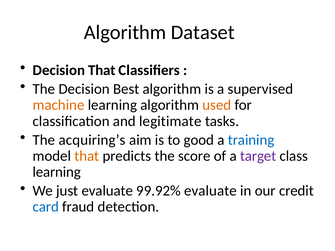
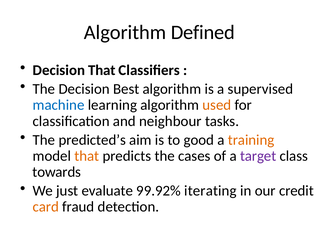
Dataset: Dataset -> Defined (203, 32)
machine colour: orange -> blue (59, 105)
legitimate: legitimate -> neighbour (170, 121)
acquiring’s: acquiring’s -> predicted’s (92, 140)
training colour: blue -> orange (251, 140)
score: score -> cases (194, 156)
learning: learning -> towards (57, 172)
99.92% evaluate: evaluate -> iterating (210, 191)
card colour: blue -> orange (46, 207)
